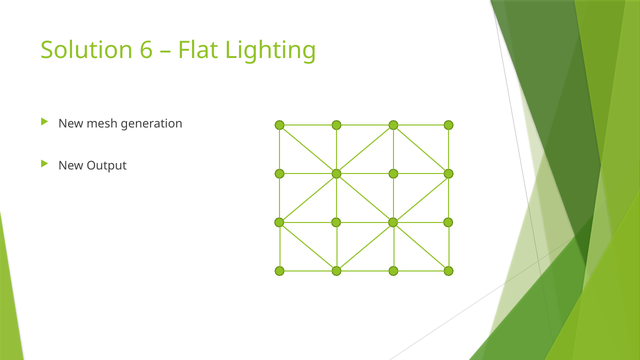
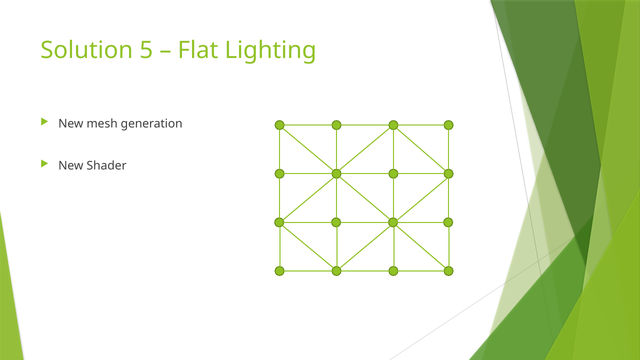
6: 6 -> 5 (146, 50)
Output: Output -> Shader (107, 166)
